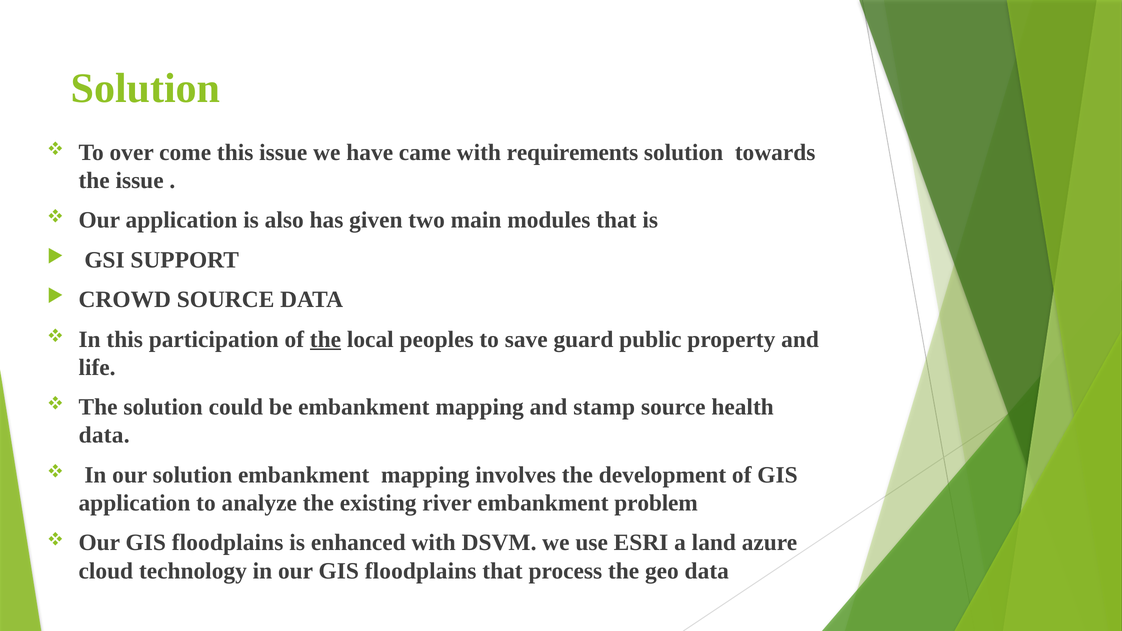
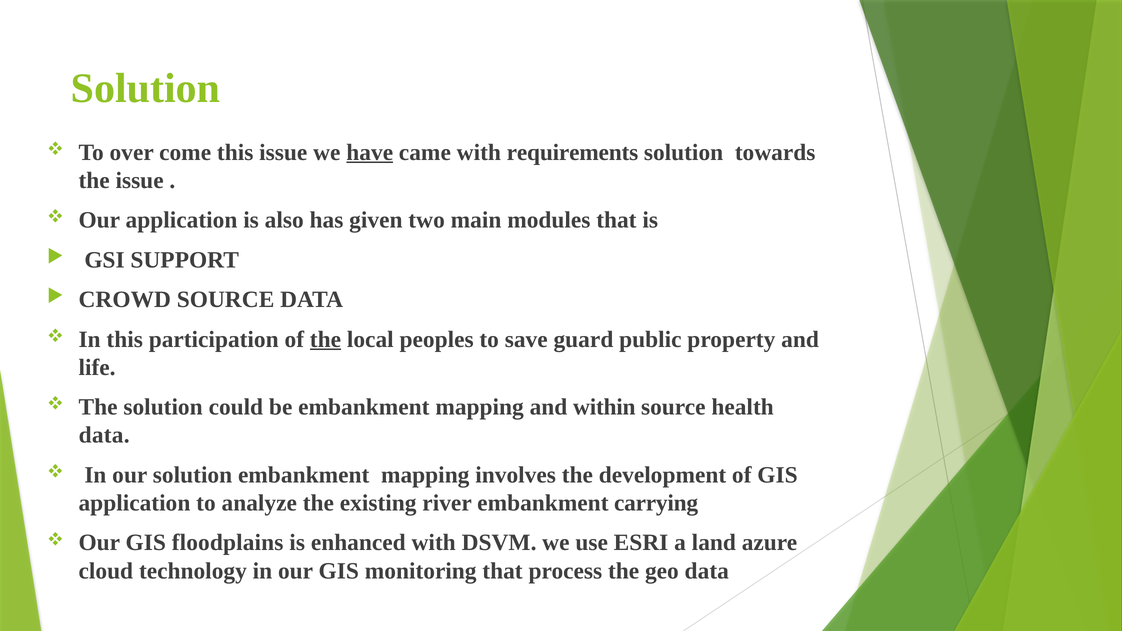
have underline: none -> present (370, 152)
stamp: stamp -> within (604, 407)
problem: problem -> carrying (656, 503)
in our GIS floodplains: floodplains -> monitoring (421, 571)
